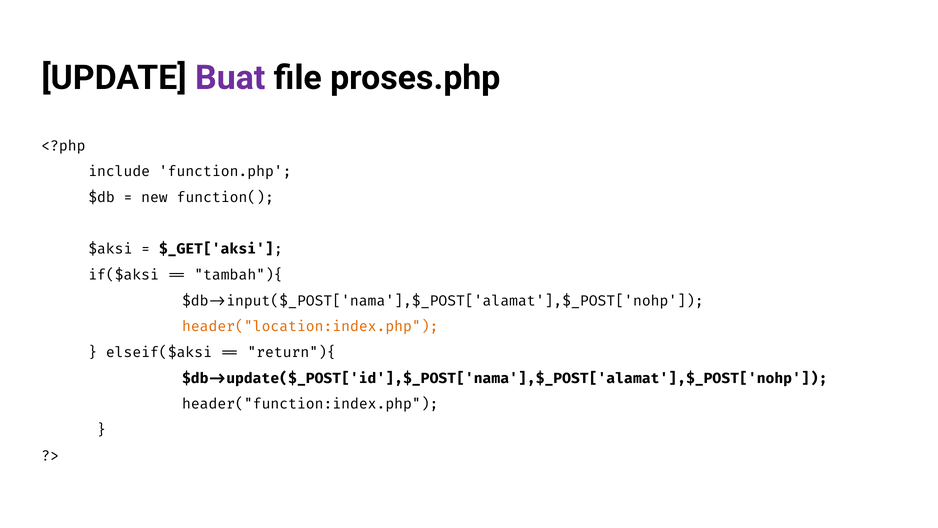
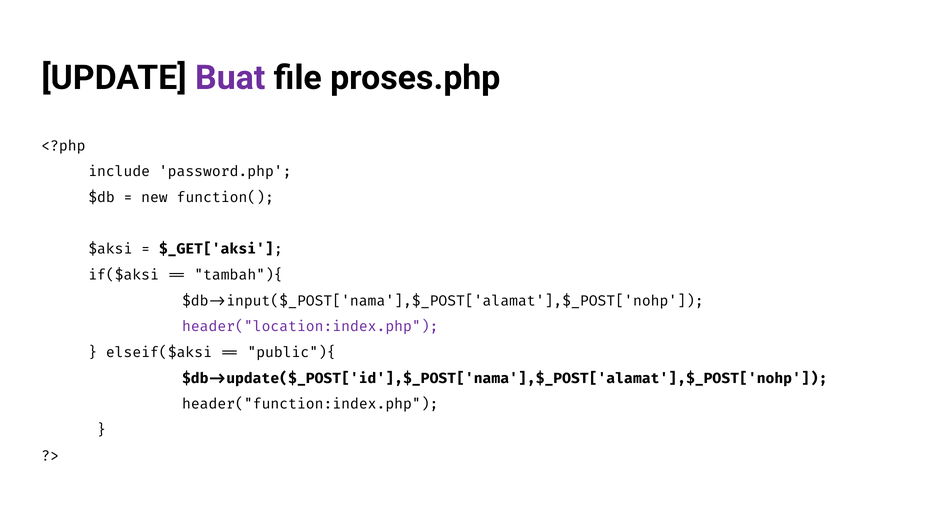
function.php: function.php -> password.php (225, 172)
header("location:index.php colour: orange -> purple (310, 326)
return"){: return"){ -> public"){ (292, 352)
